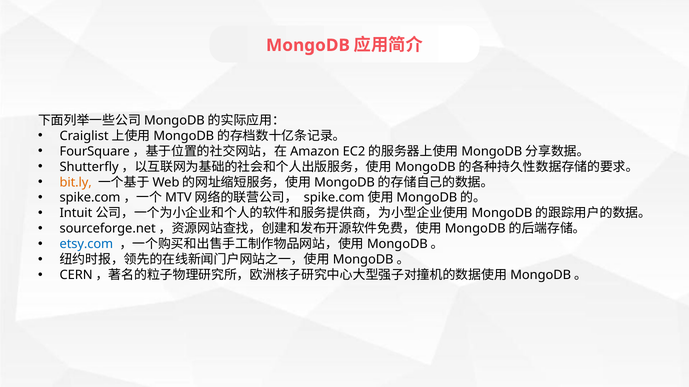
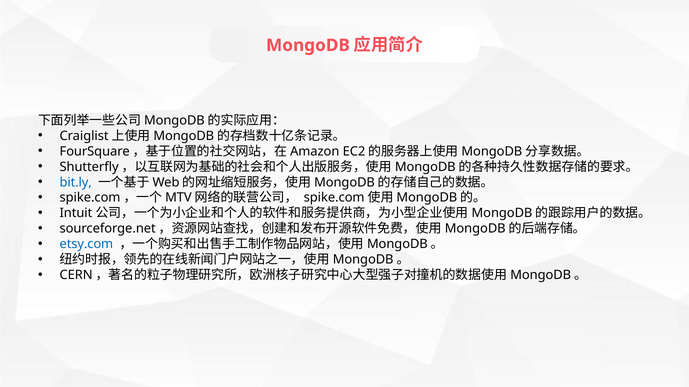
bit.ly colour: orange -> blue (76, 183)
